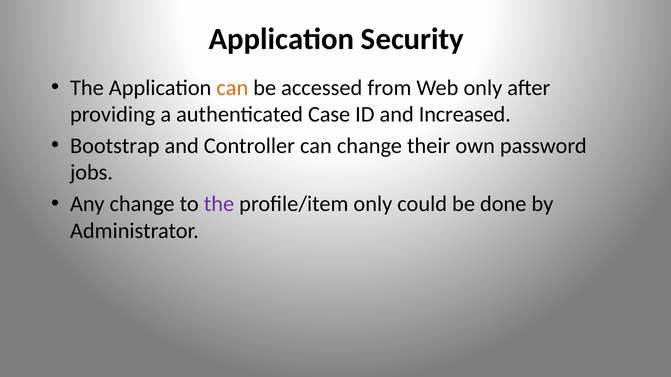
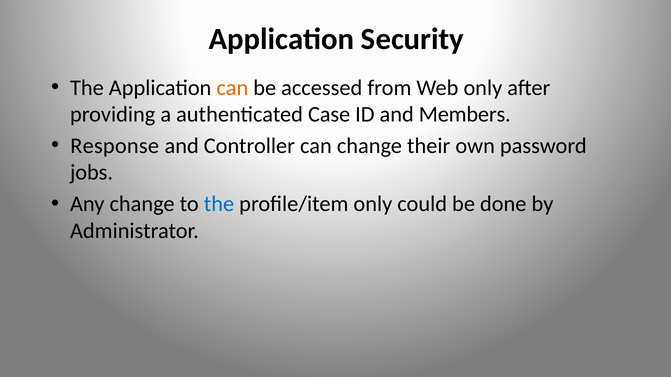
Increased: Increased -> Members (465, 115)
Bootstrap: Bootstrap -> Response (115, 146)
the colour: purple -> blue (219, 204)
